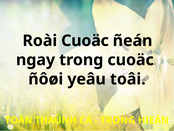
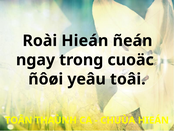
Roài Cuoäc: Cuoäc -> Hieán (85, 41)
TRONG: TRONG -> CHUÙA (118, 120)
